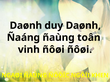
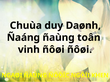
Daønh: Daønh -> Chuùa (26, 26)
